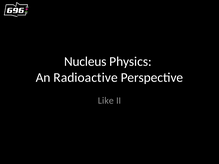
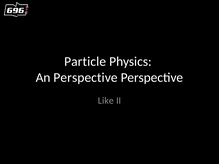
Nucleus: Nucleus -> Particle (85, 62)
An Radioactive: Radioactive -> Perspective (86, 78)
